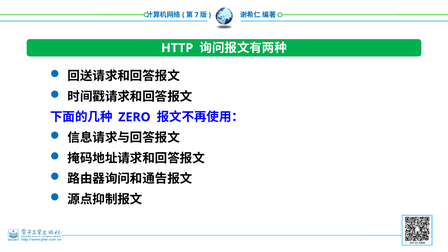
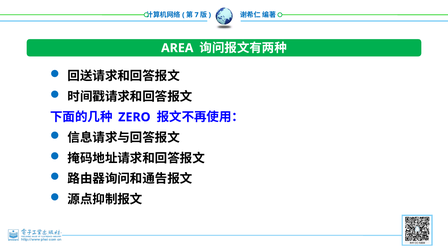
HTTP: HTTP -> AREA (177, 48)
